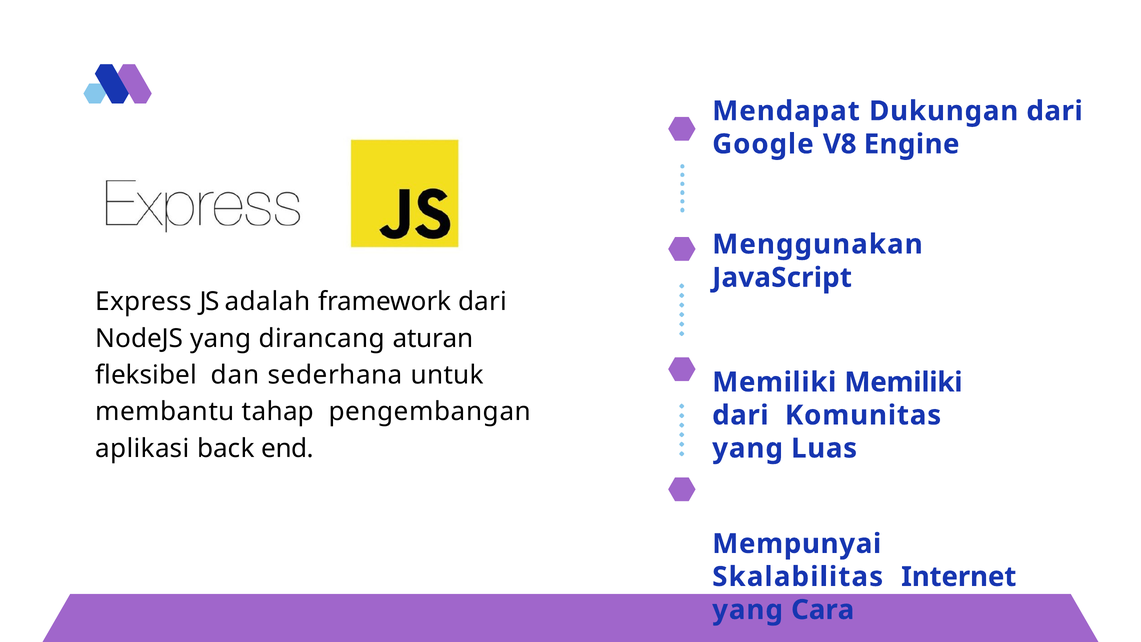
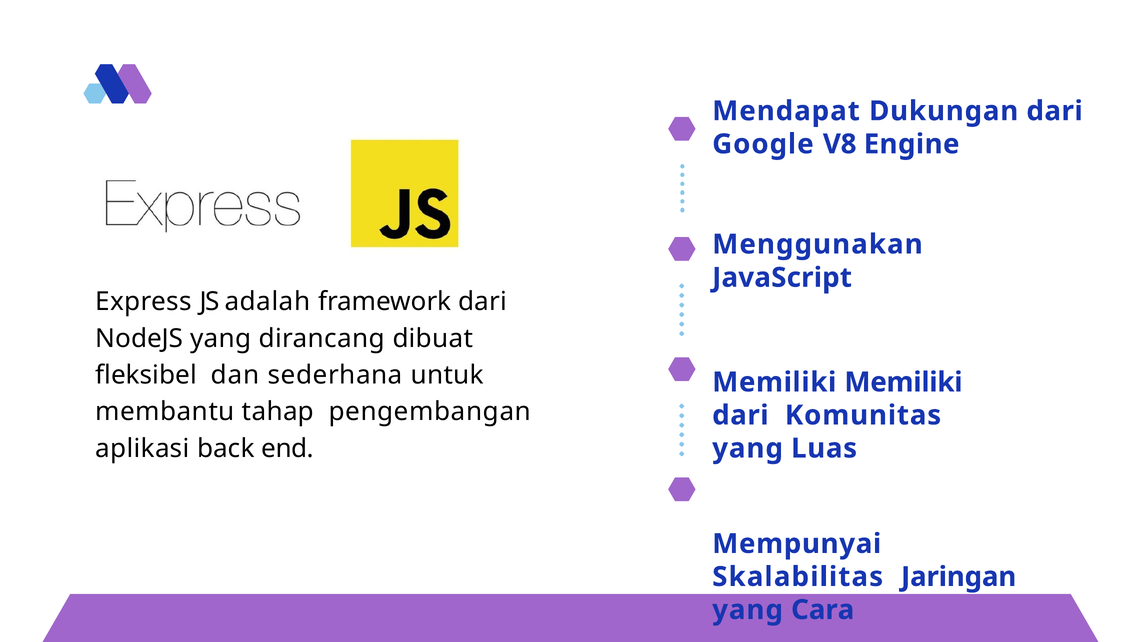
aturan: aturan -> dibuat (433, 338)
Internet: Internet -> Jaringan (959, 577)
